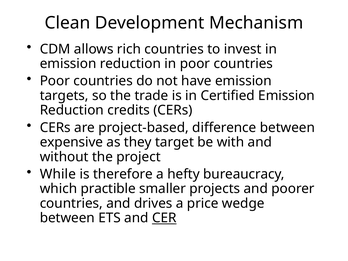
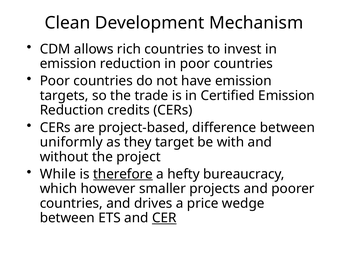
expensive: expensive -> uniformly (71, 142)
therefore underline: none -> present (123, 174)
practible: practible -> however (108, 189)
